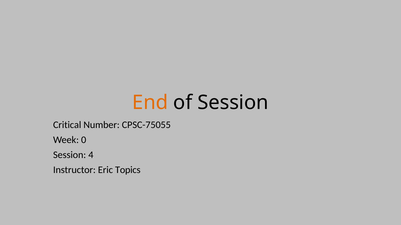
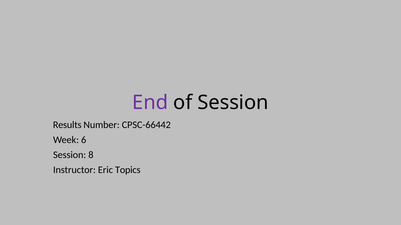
End colour: orange -> purple (150, 103)
Critical: Critical -> Results (67, 125)
CPSC-75055: CPSC-75055 -> CPSC-66442 (146, 125)
0: 0 -> 6 (84, 140)
4: 4 -> 8 (91, 155)
